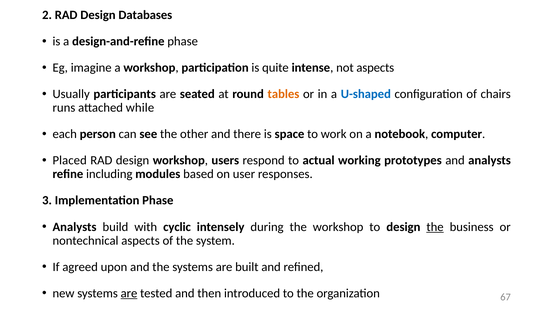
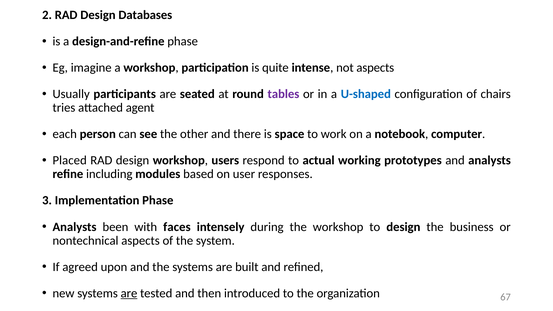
tables colour: orange -> purple (283, 94)
runs: runs -> tries (64, 108)
while: while -> agent (140, 108)
build: build -> been (115, 227)
cyclic: cyclic -> faces (177, 227)
the underline: present -> none (435, 227)
